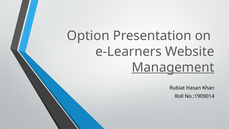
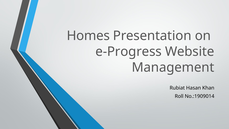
Option: Option -> Homes (88, 36)
e-Learners: e-Learners -> e-Progress (129, 52)
Management underline: present -> none (173, 67)
